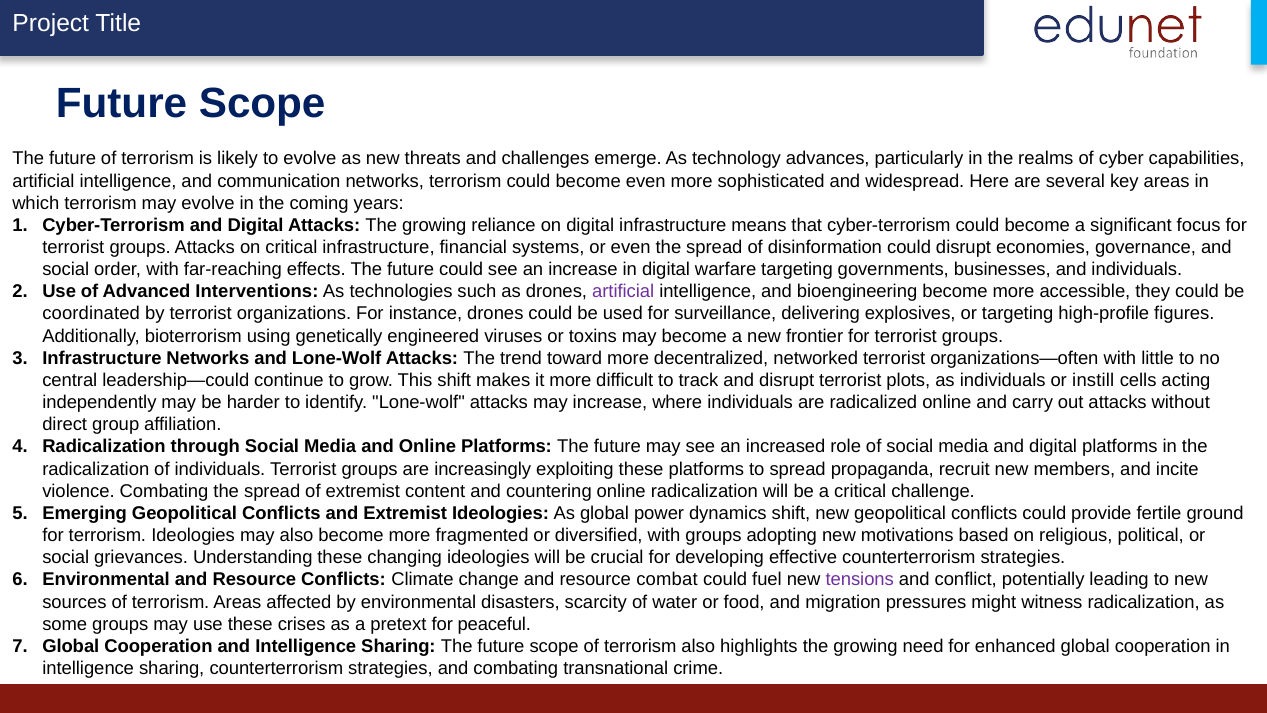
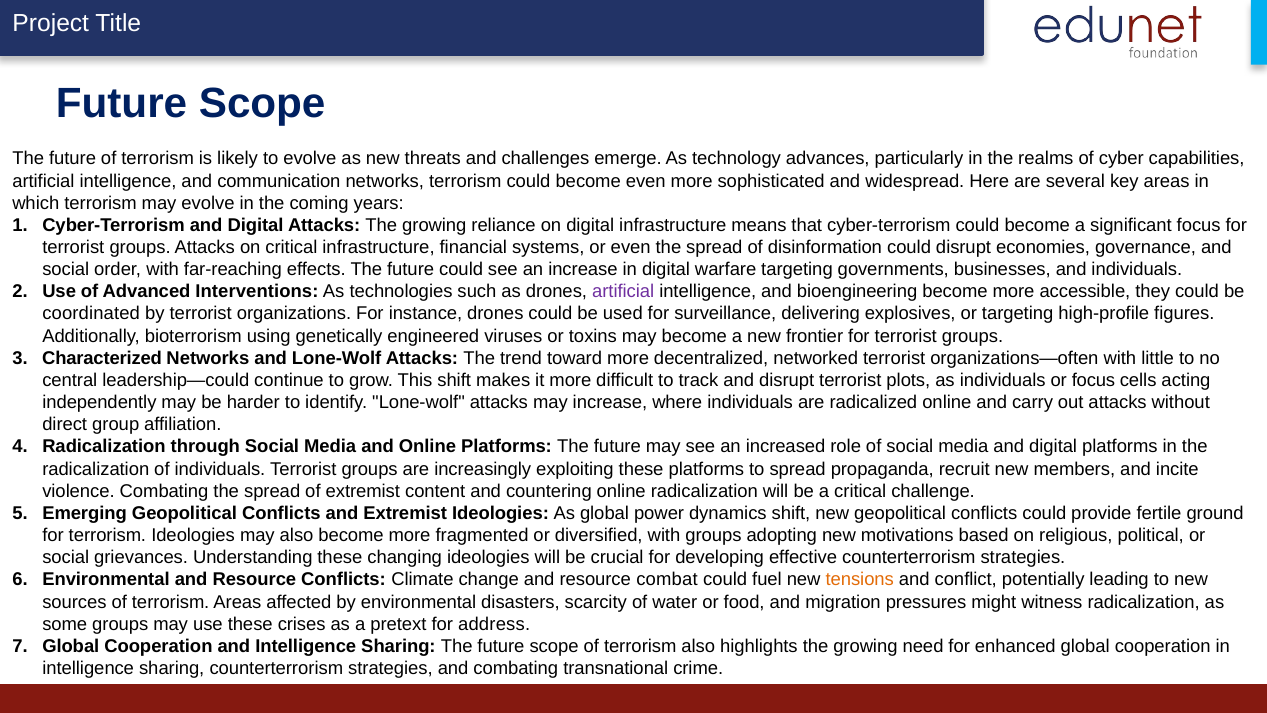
Infrastructure: Infrastructure -> Characterized (102, 358)
or instill: instill -> focus (1093, 380)
tensions colour: purple -> orange (860, 580)
peaceful: peaceful -> address (494, 624)
